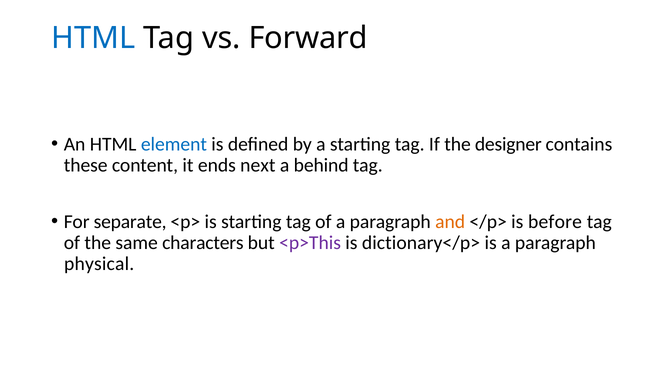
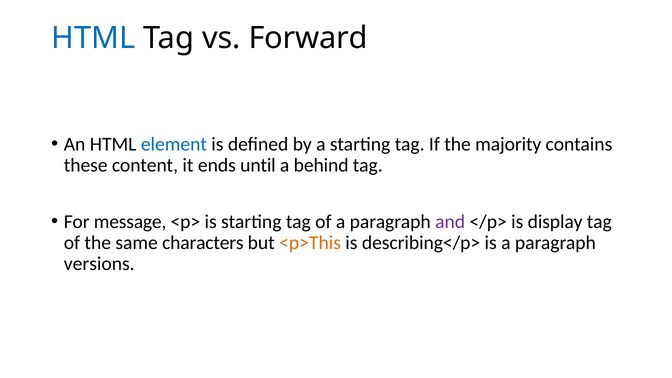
designer: designer -> majority (508, 144)
next: next -> until (258, 165)
separate: separate -> message (130, 222)
and colour: orange -> purple (450, 222)
before: before -> display (555, 222)
<p>This colour: purple -> orange (310, 243)
dictionary</p>: dictionary</p> -> describing</p> (421, 243)
physical: physical -> versions (99, 264)
